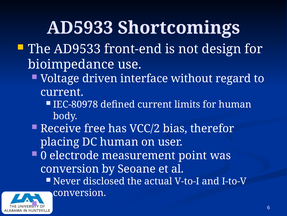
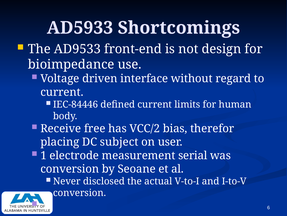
IEC-80978: IEC-80978 -> IEC-84446 (76, 104)
DC human: human -> subject (119, 142)
0: 0 -> 1 (44, 155)
point: point -> serial (193, 155)
